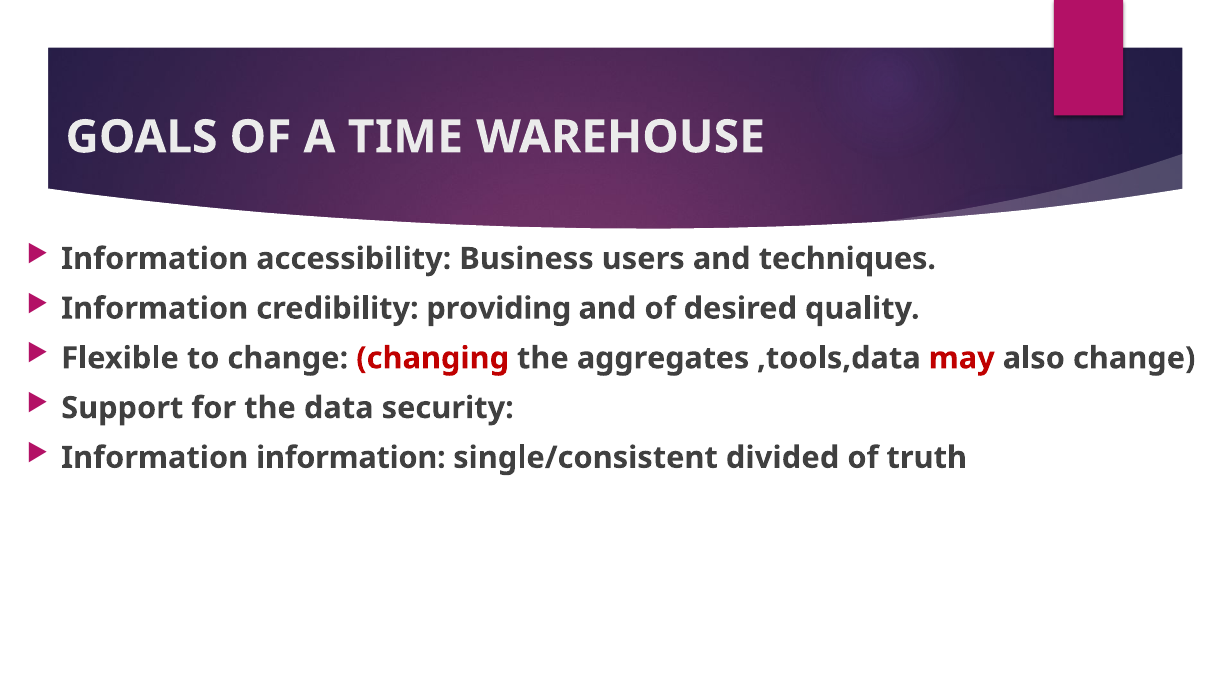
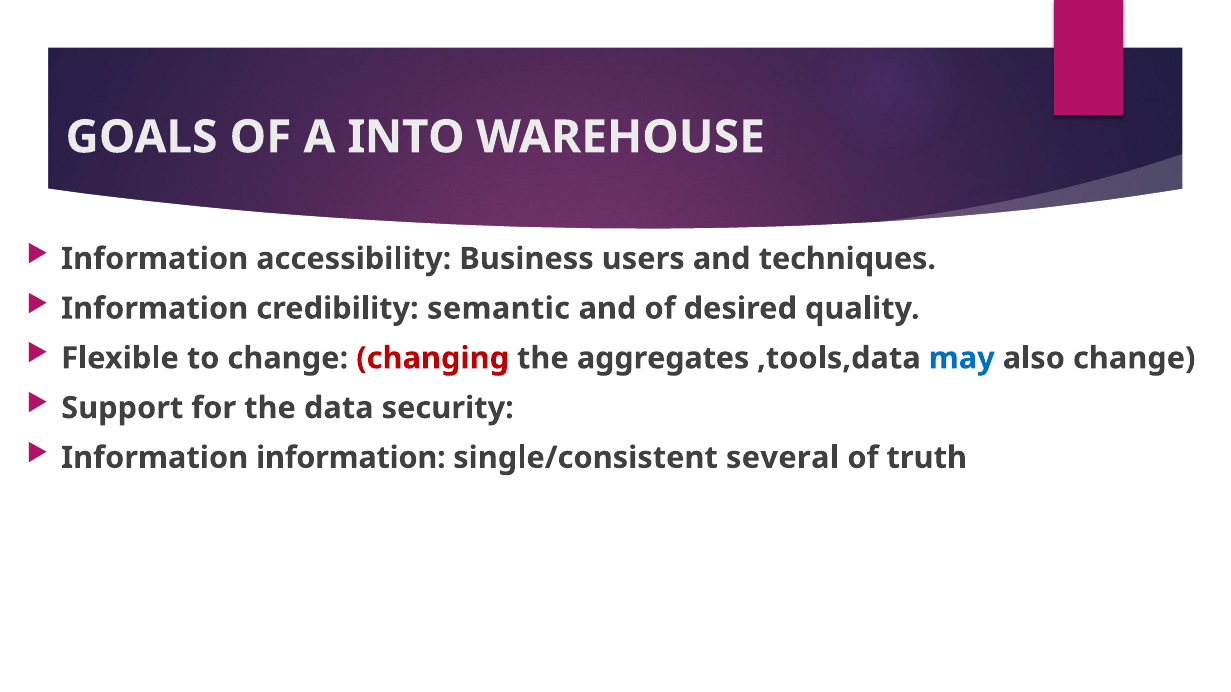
TIME: TIME -> INTO (406, 137)
providing: providing -> semantic (499, 309)
may colour: red -> blue (962, 358)
divided: divided -> several (782, 458)
